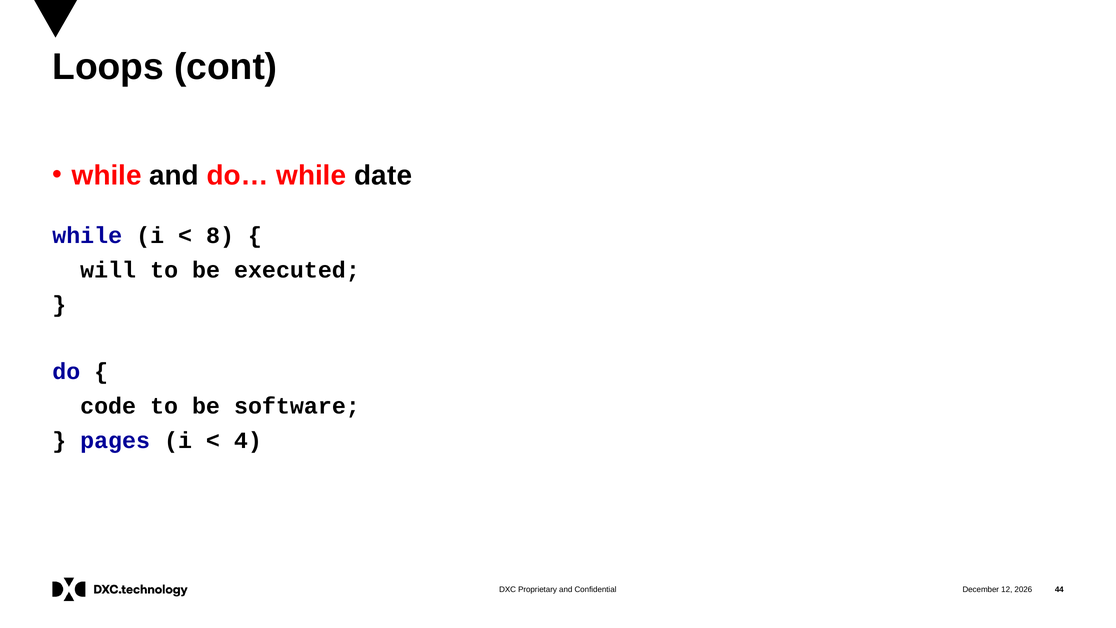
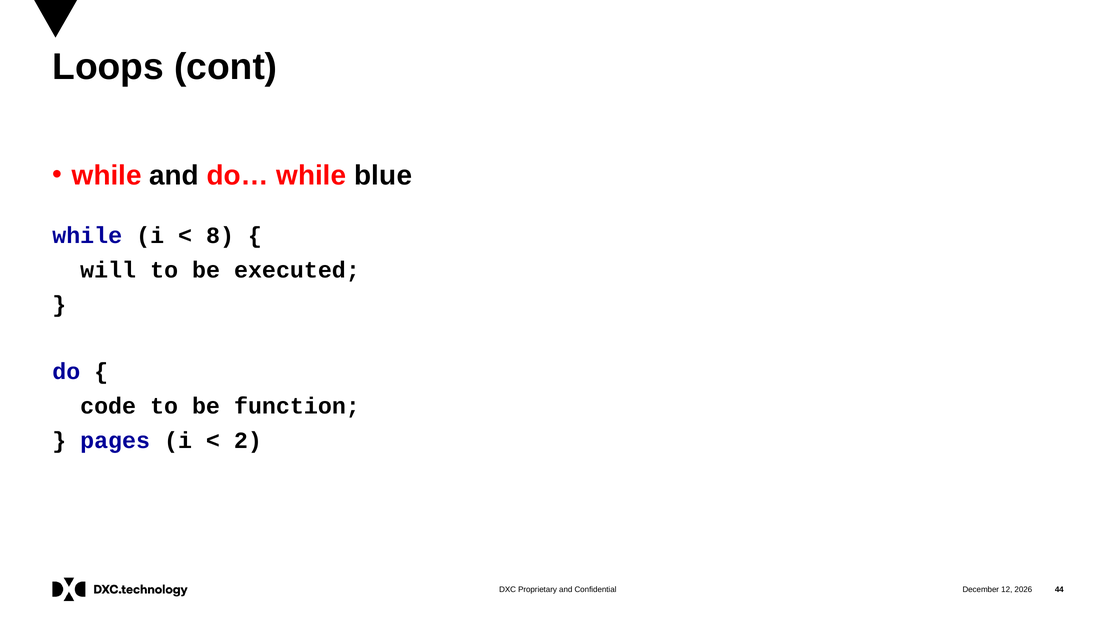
date: date -> blue (383, 176)
software: software -> function (297, 406)
4: 4 -> 2 (248, 440)
